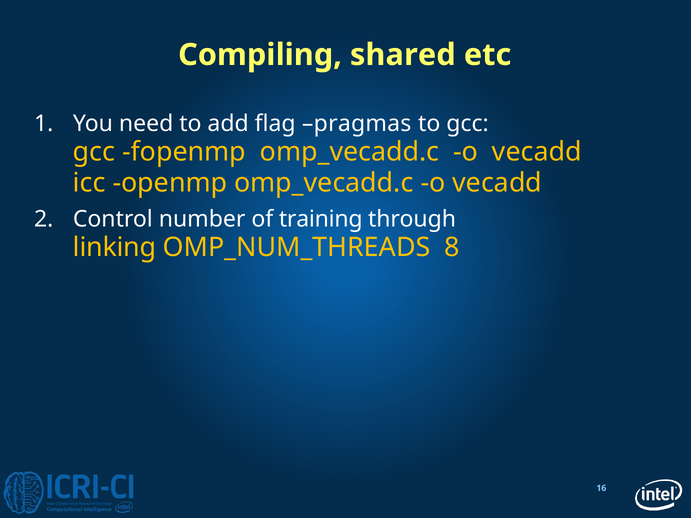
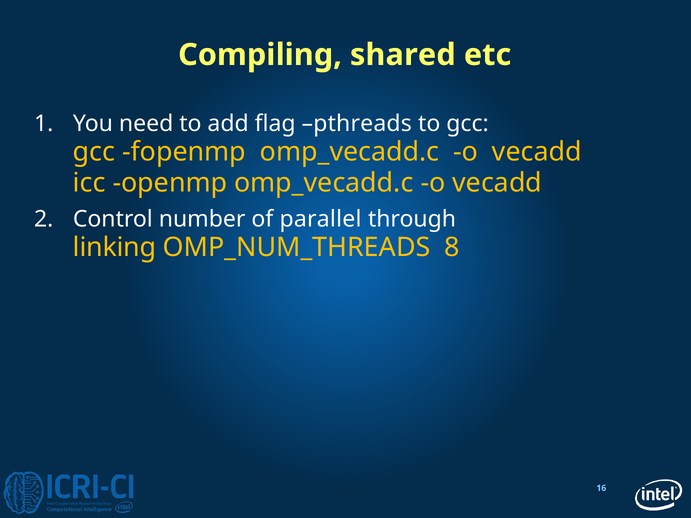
pragmas: pragmas -> pthreads (357, 124)
training: training -> parallel (321, 219)
